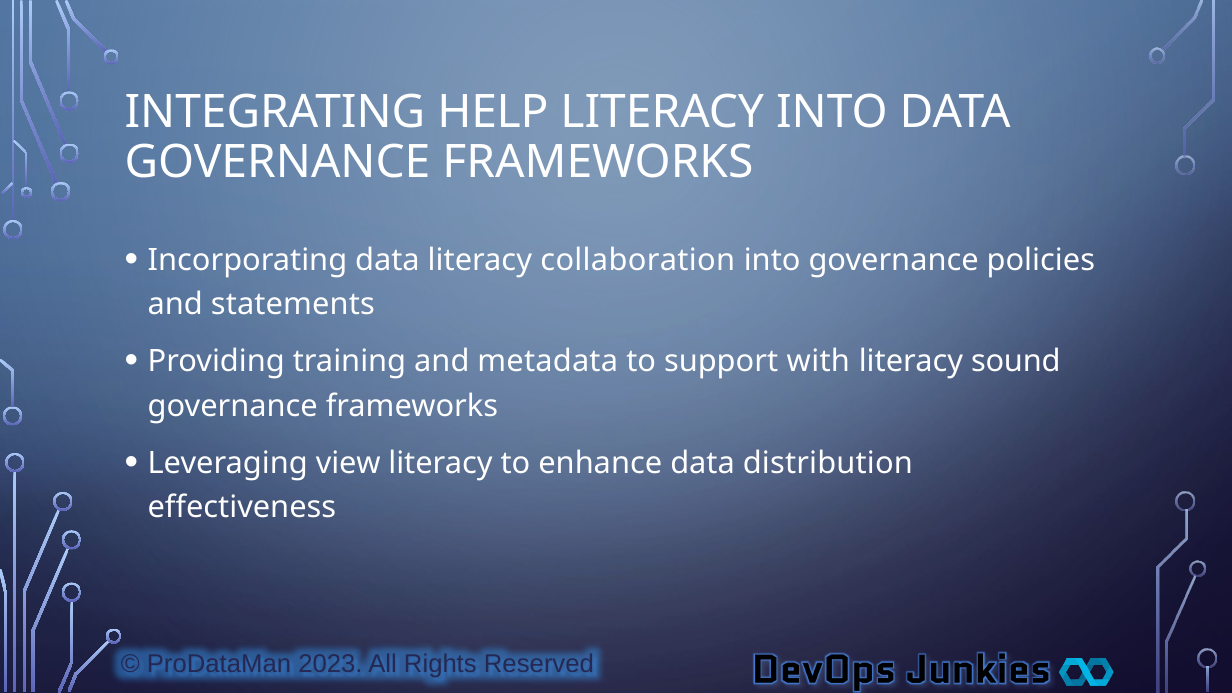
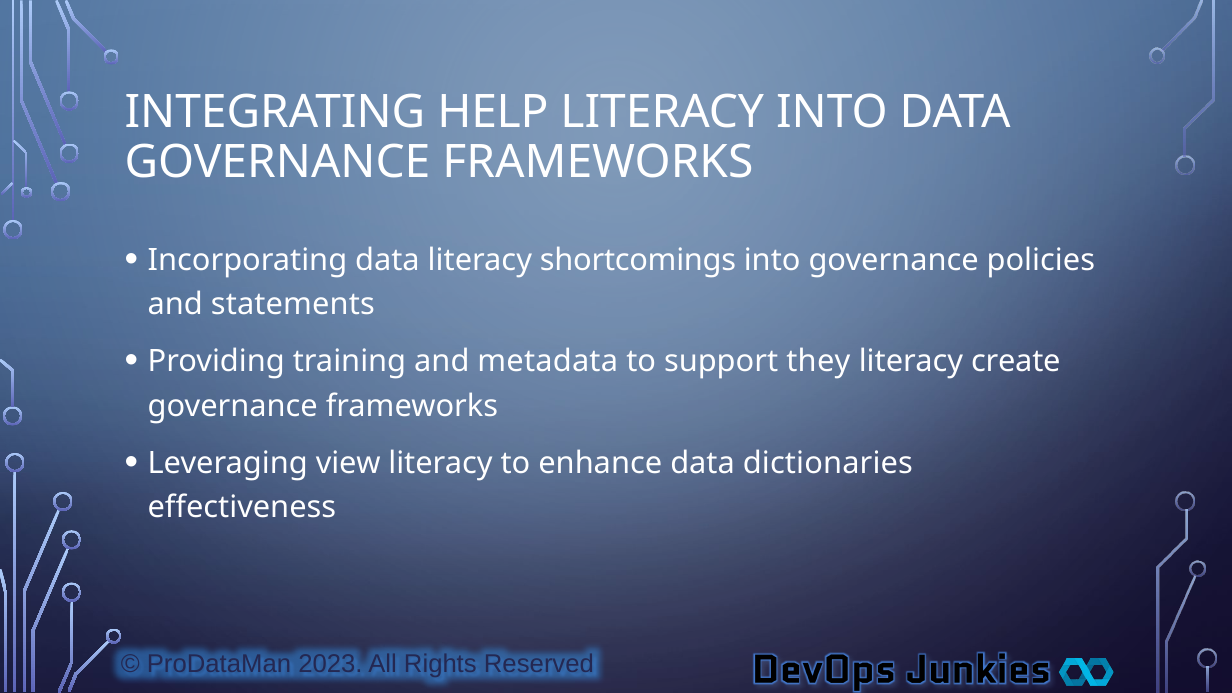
collaboration: collaboration -> shortcomings (638, 260)
with: with -> they (818, 362)
sound: sound -> create (1016, 362)
distribution: distribution -> dictionaries (828, 463)
